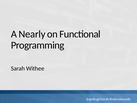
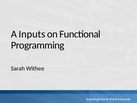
Nearly: Nearly -> Inputs (32, 34)
